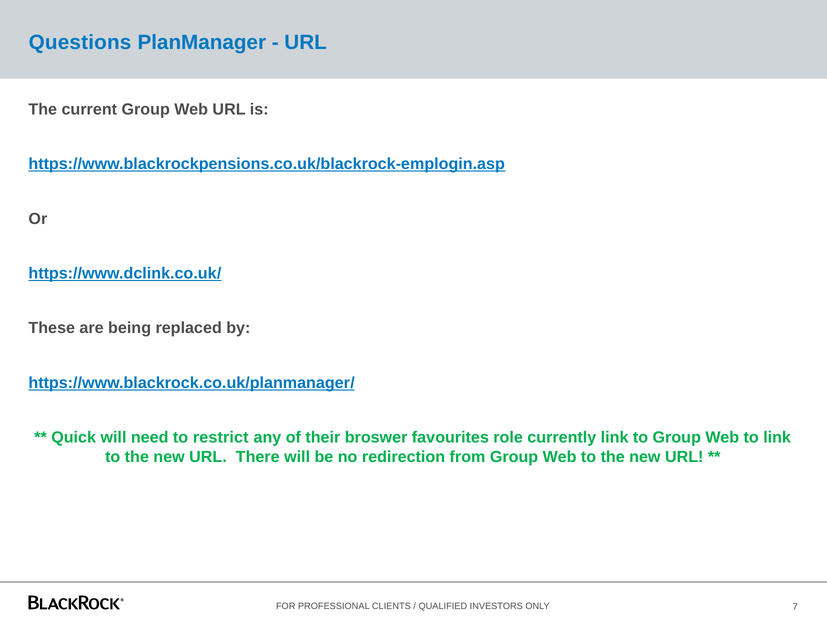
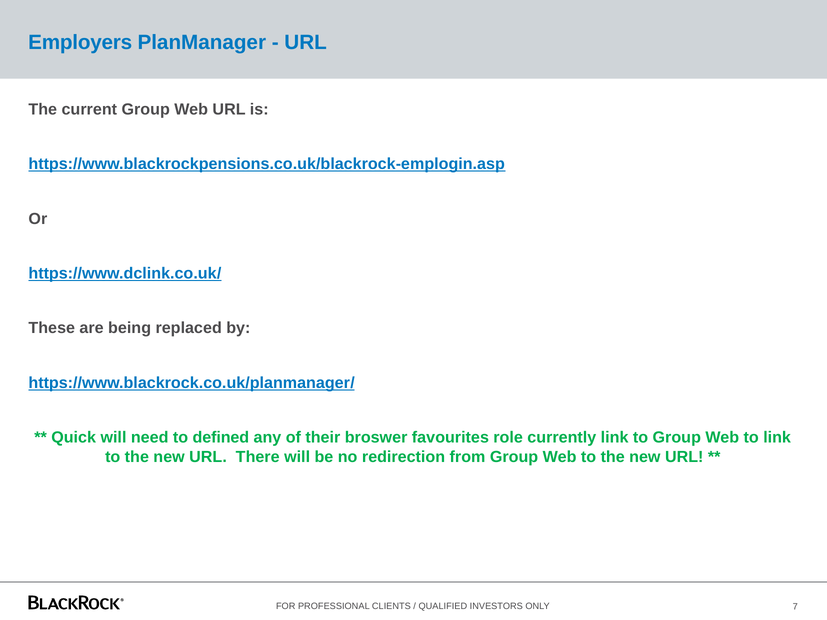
Questions: Questions -> Employers (80, 42)
restrict: restrict -> defined (221, 438)
